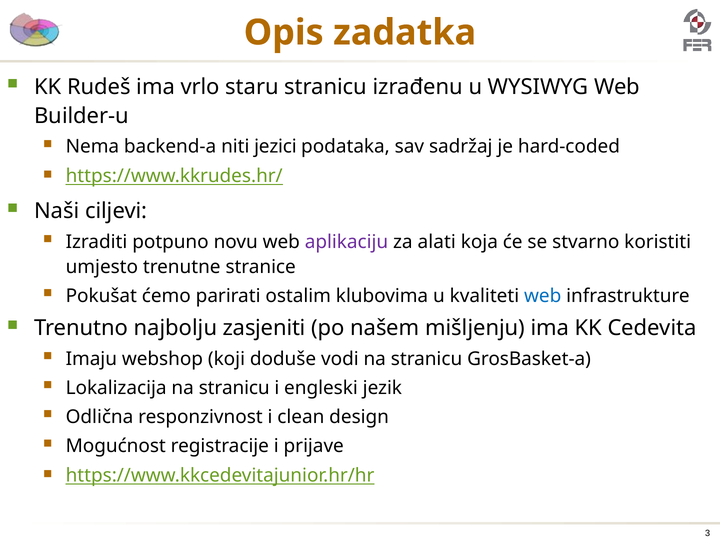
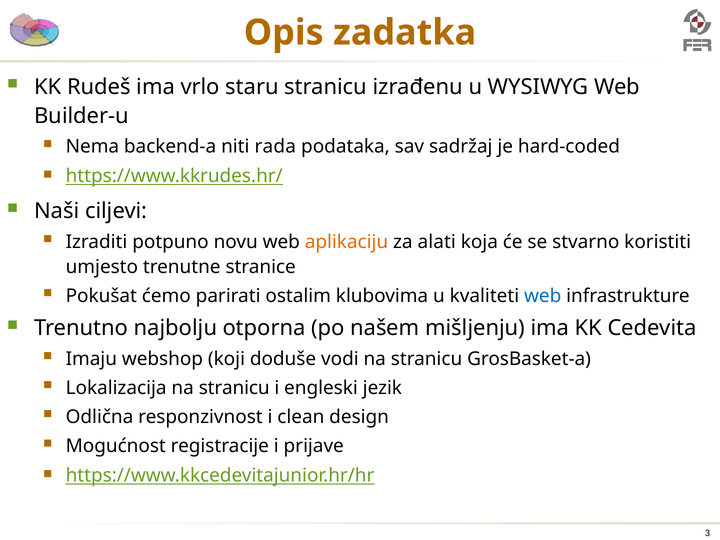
jezici: jezici -> rada (275, 147)
aplikaciju colour: purple -> orange (346, 242)
zasjeniti: zasjeniti -> otporna (264, 328)
